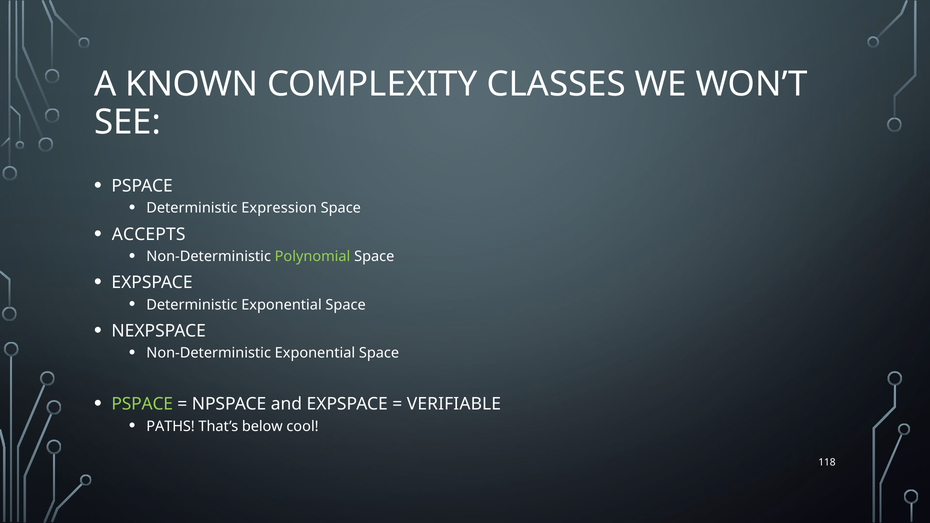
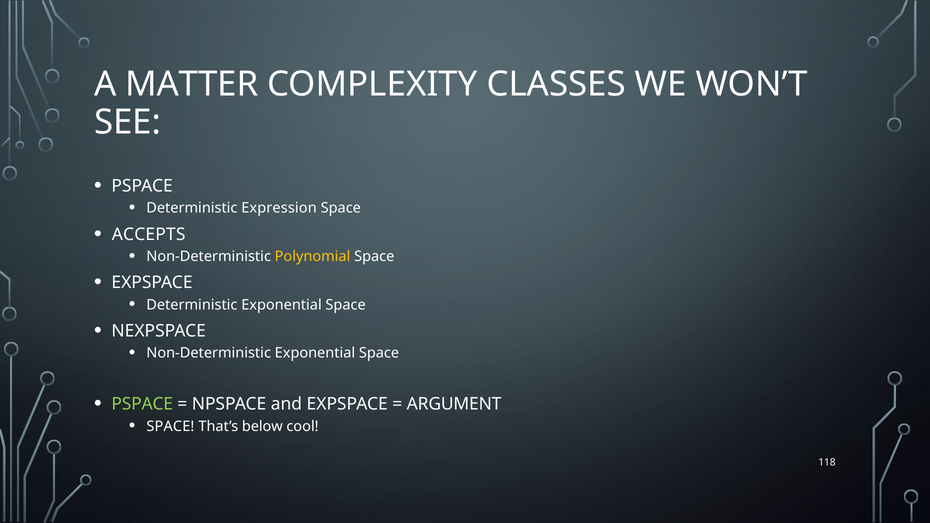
KNOWN: KNOWN -> MATTER (192, 84)
Polynomial colour: light green -> yellow (313, 256)
VERIFIABLE: VERIFIABLE -> ARGUMENT (454, 404)
PATHS: PATHS -> SPACE (170, 426)
